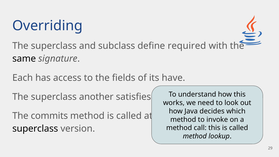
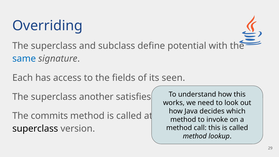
required: required -> potential (187, 46)
same colour: black -> blue (24, 59)
have: have -> seen (173, 78)
